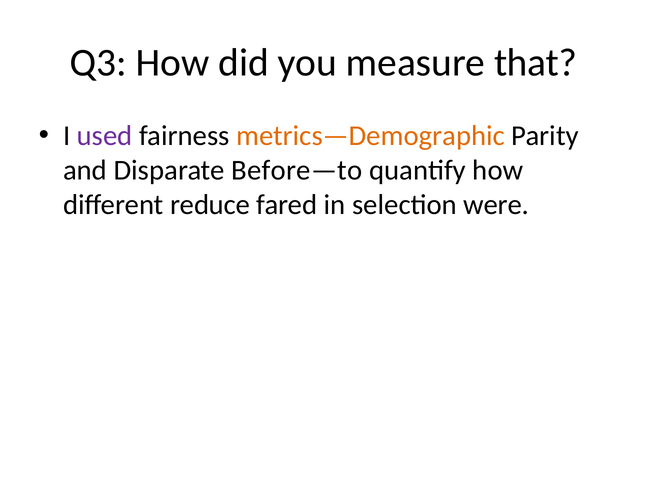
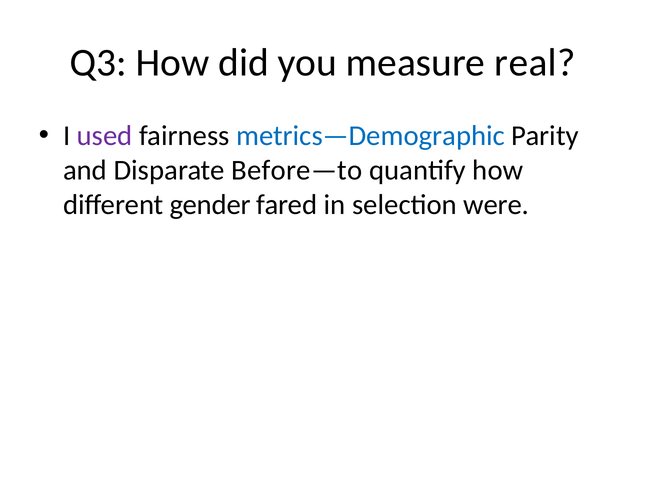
that: that -> real (535, 63)
metrics—Demographic colour: orange -> blue (371, 136)
reduce: reduce -> gender (210, 205)
